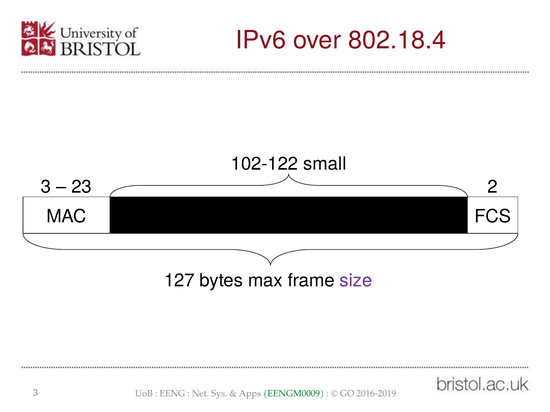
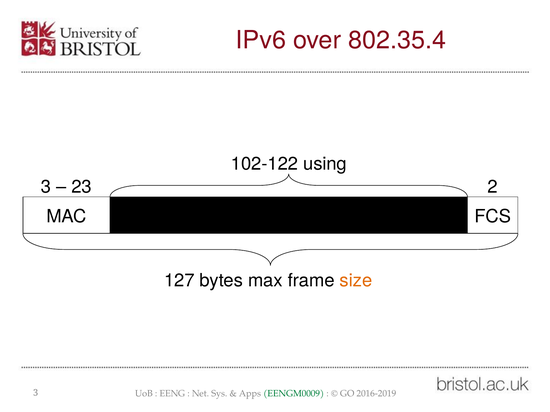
802.18.4: 802.18.4 -> 802.35.4 (397, 40)
small: small -> using (325, 164)
size colour: purple -> orange (356, 281)
